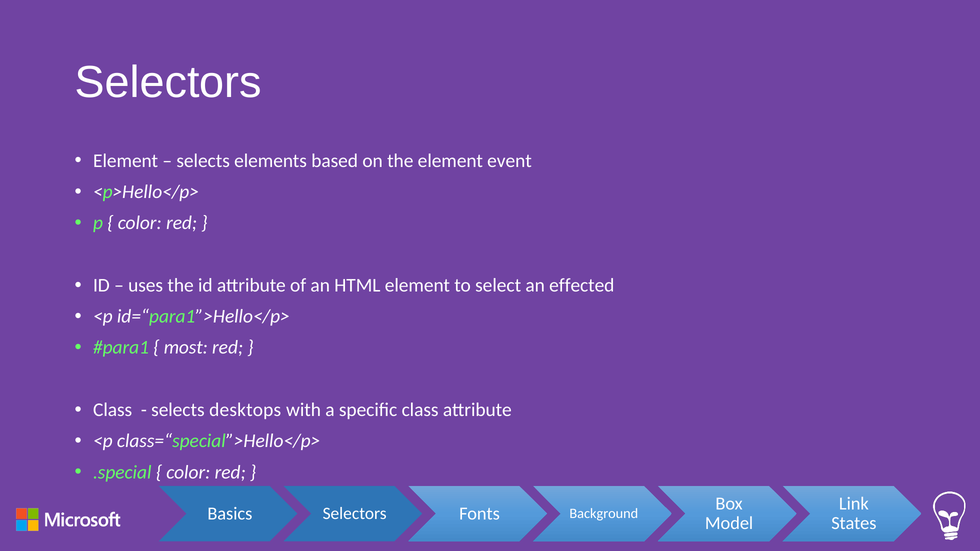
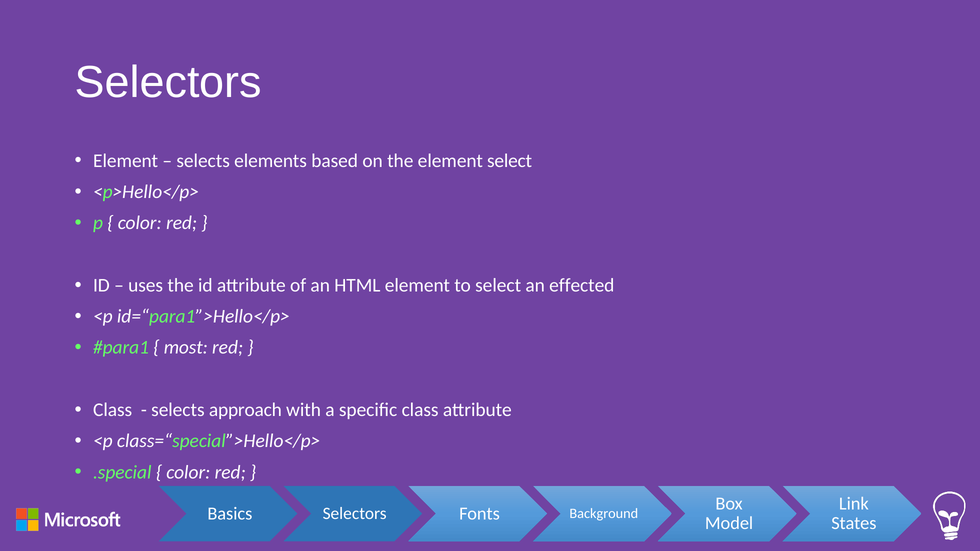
element event: event -> select (510, 161)
desktops: desktops -> approach (245, 410)
